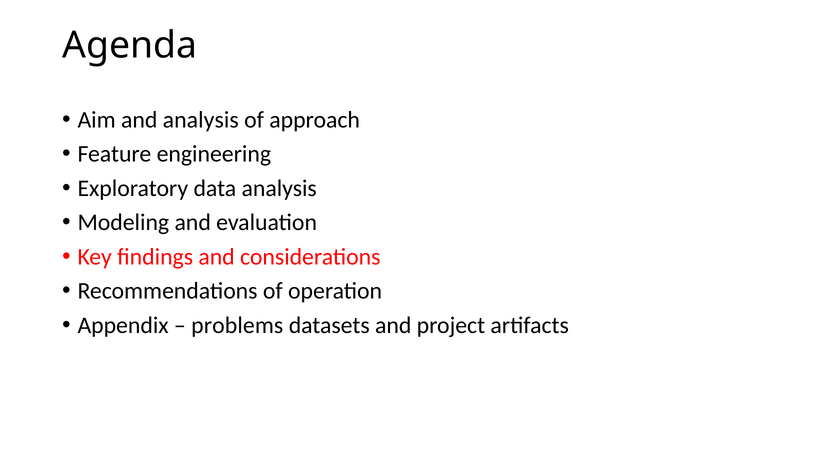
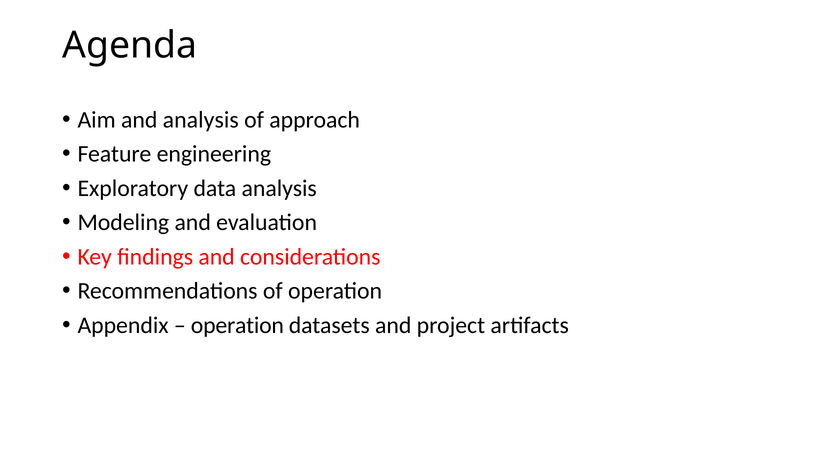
problems: problems -> operation (237, 325)
